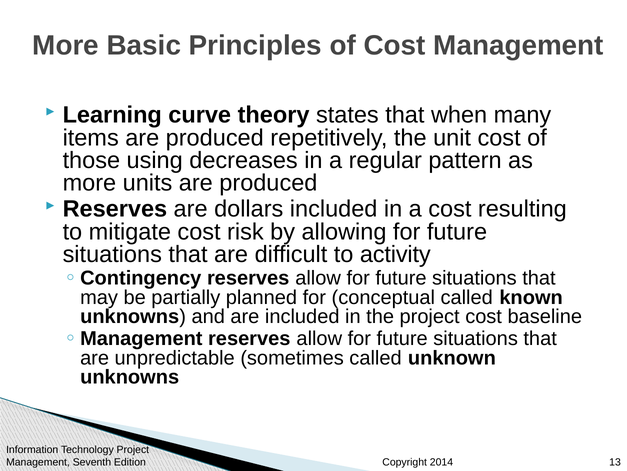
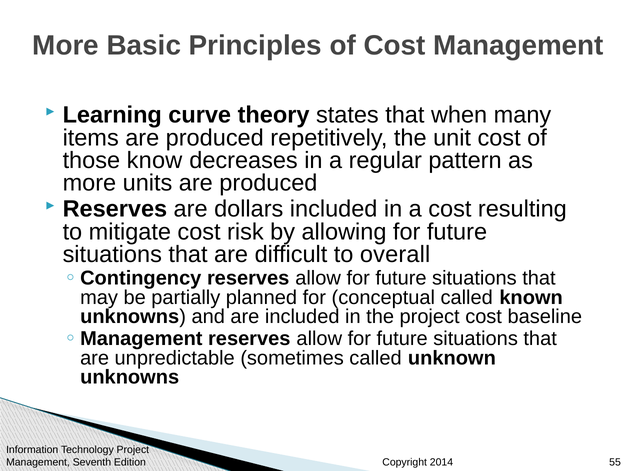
using: using -> know (155, 160)
activity: activity -> overall (395, 254)
13: 13 -> 55 (615, 462)
